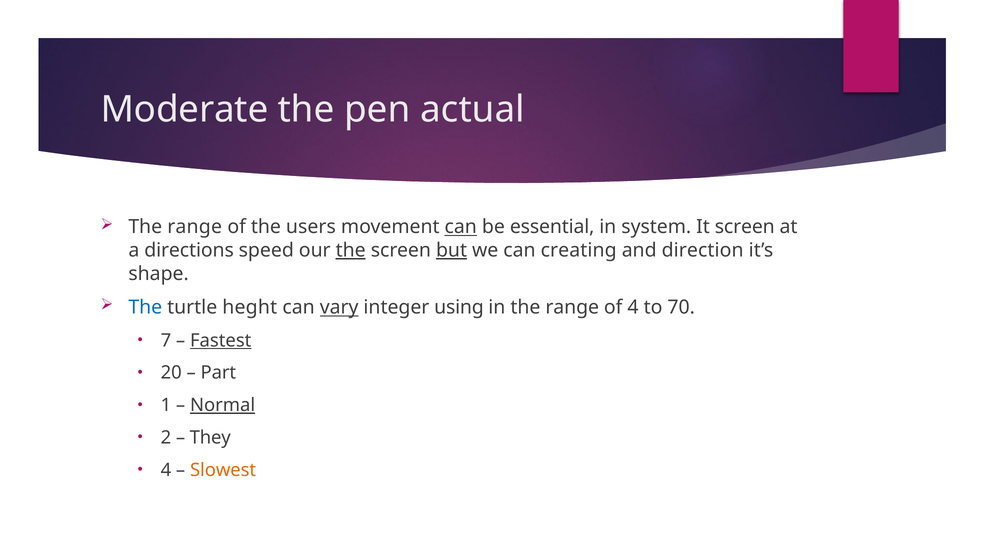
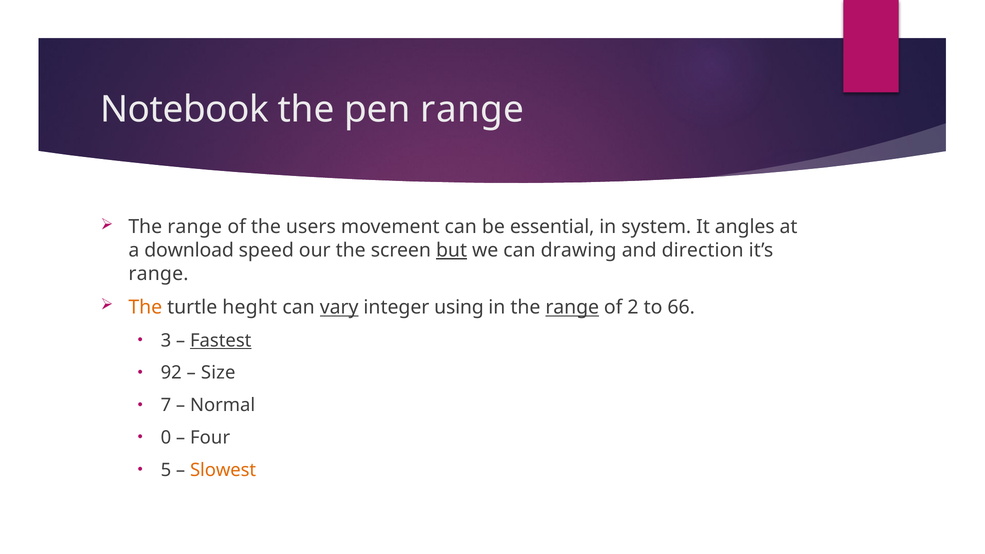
Moderate: Moderate -> Notebook (185, 110)
pen actual: actual -> range (472, 110)
can underline: present -> none (461, 227)
It screen: screen -> angles (745, 227)
directions: directions -> download (189, 250)
the underline: present -> none (351, 250)
creating: creating -> drawing (579, 250)
shape: shape -> range (158, 274)
The colour: blue -> orange (145, 308)
range underline: none -> present (572, 308)
of 4: 4 -> 2 (633, 308)
70: 70 -> 66 (681, 308)
7: 7 -> 3 (166, 340)
20: 20 -> 92 (171, 373)
Part: Part -> Size (218, 373)
1: 1 -> 7 (166, 405)
Normal underline: present -> none (223, 405)
2: 2 -> 0 (166, 438)
They: They -> Four (210, 438)
4: 4 -> 5 (166, 470)
